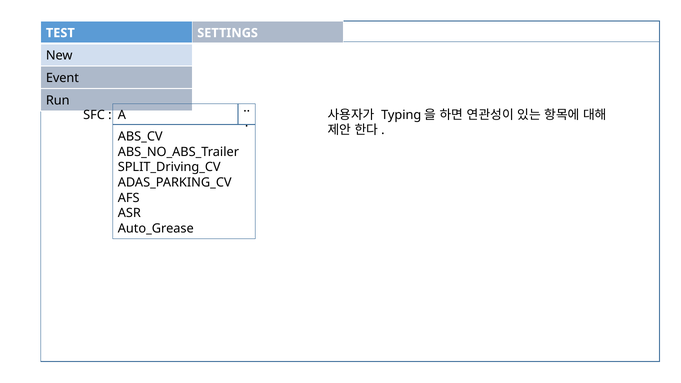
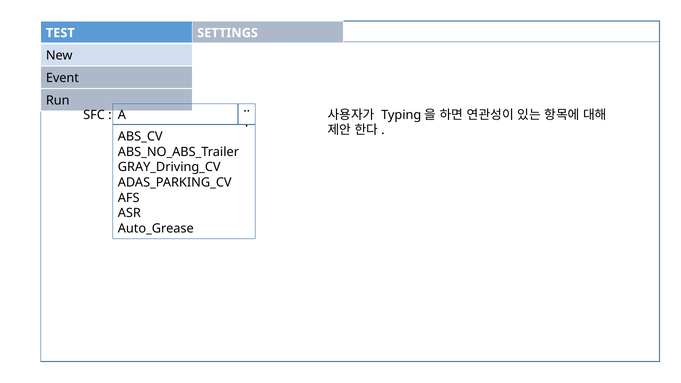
SPLIT_Driving_CV: SPLIT_Driving_CV -> GRAY_Driving_CV (169, 167)
